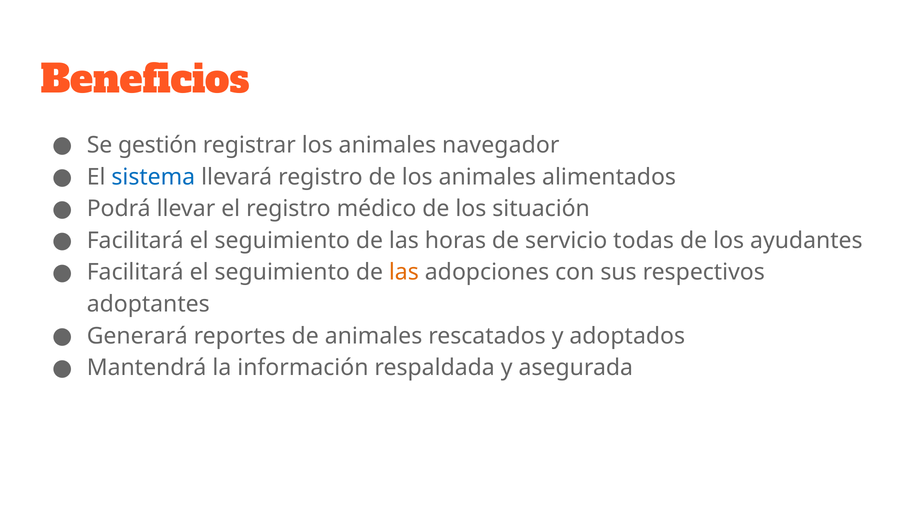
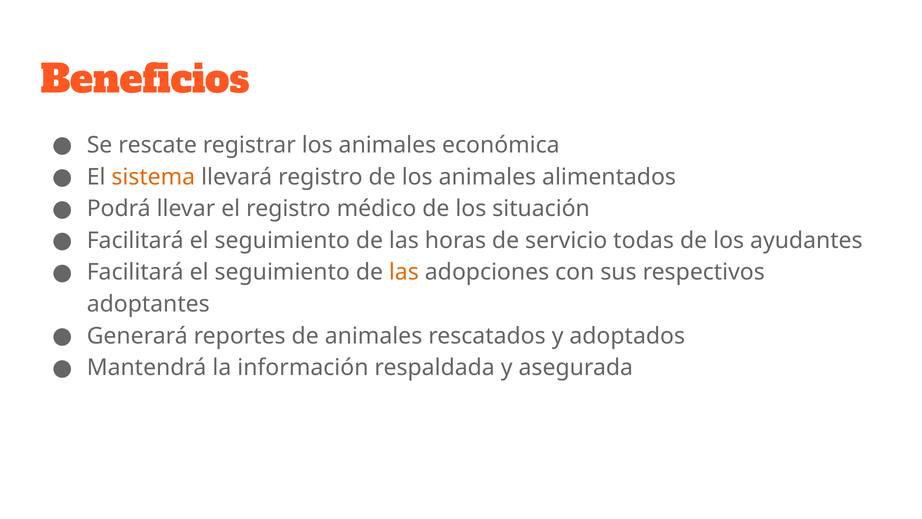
gestión: gestión -> rescate (158, 145)
navegador: navegador -> económica (501, 145)
sistema colour: blue -> orange (153, 177)
